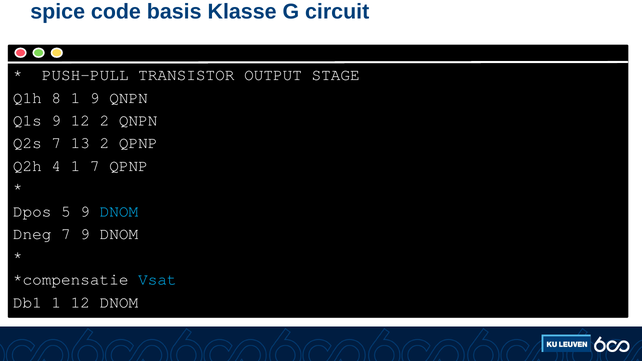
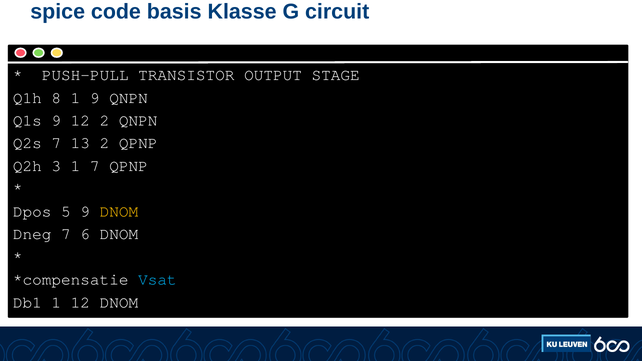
4: 4 -> 3 (56, 166)
DNOM colour: light blue -> yellow (119, 211)
7 9: 9 -> 6 (85, 234)
